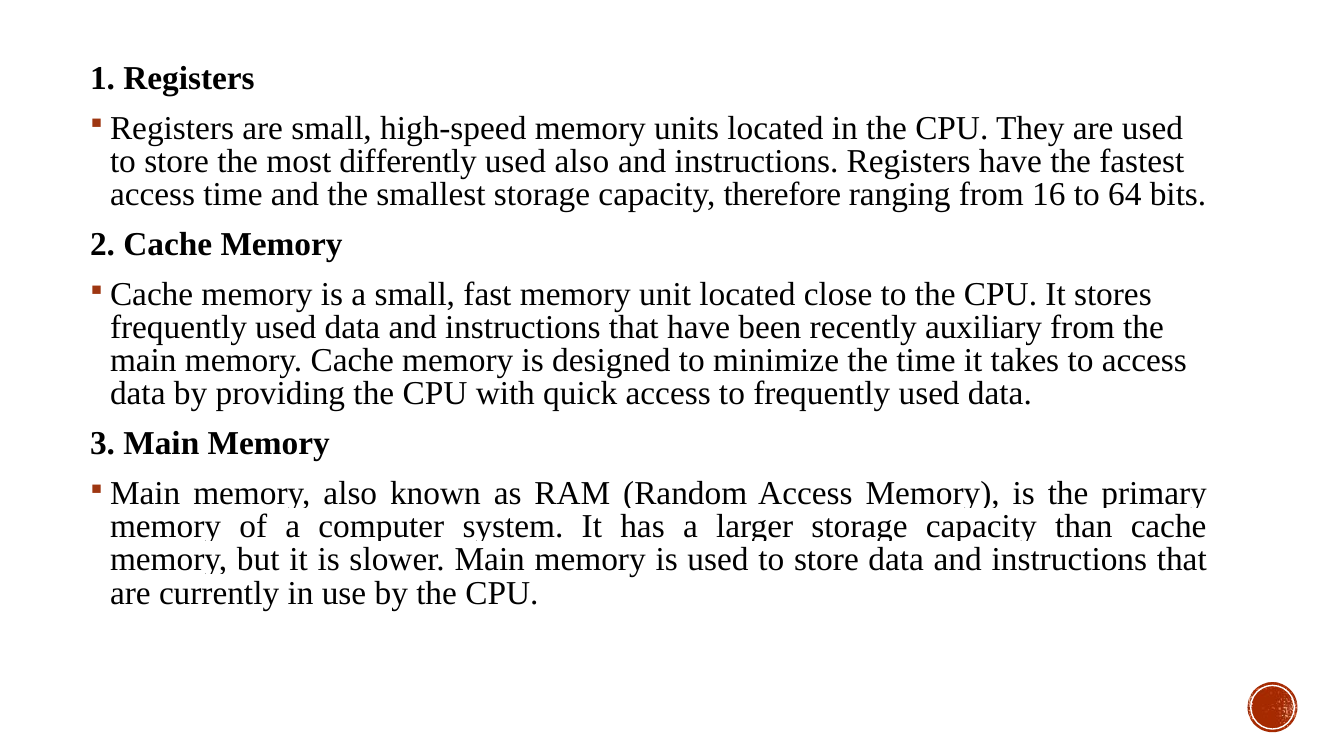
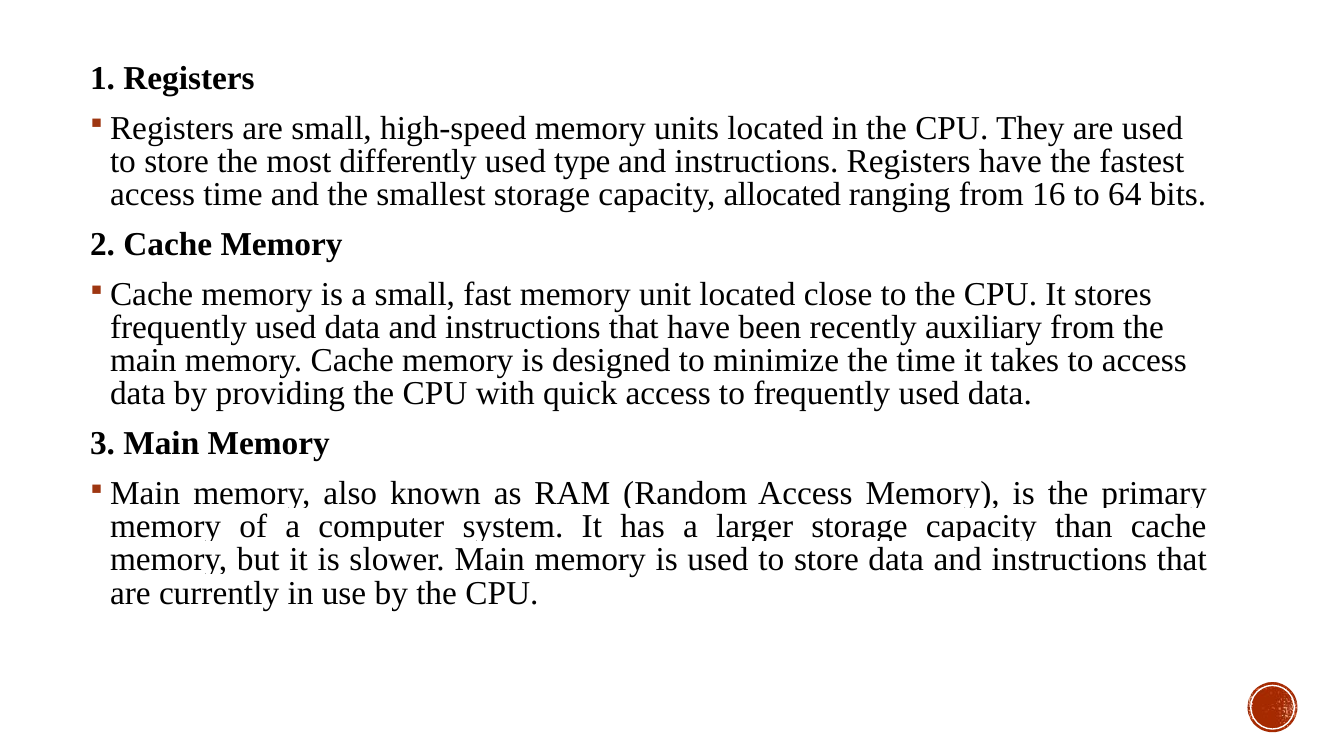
used also: also -> type (582, 161)
therefore: therefore -> allocated (782, 194)
